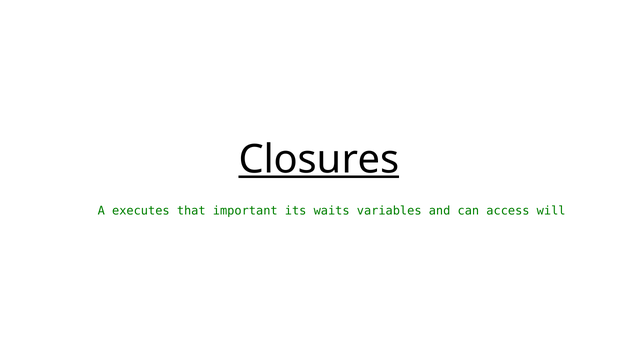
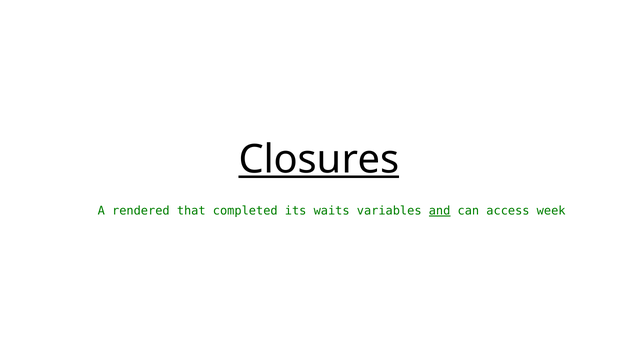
executes: executes -> rendered (141, 211)
important: important -> completed (245, 211)
and underline: none -> present (440, 211)
will: will -> week (551, 211)
